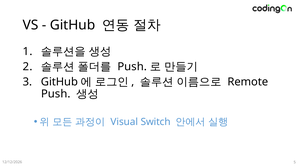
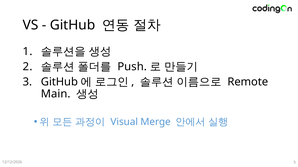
Push: Push -> Main (56, 94)
Switch: Switch -> Merge (156, 122)
